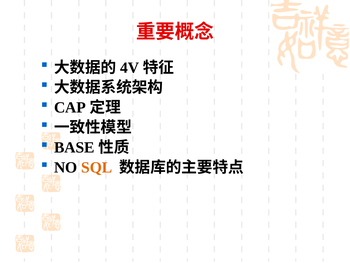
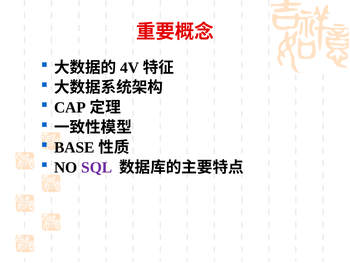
SQL colour: orange -> purple (97, 167)
